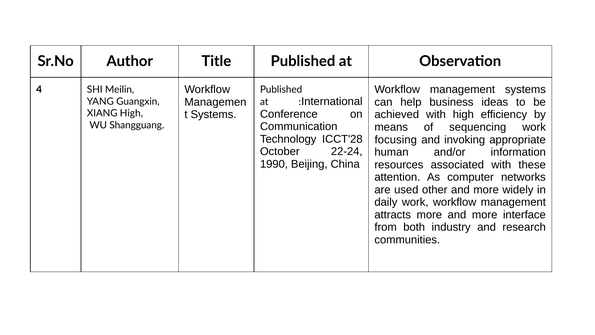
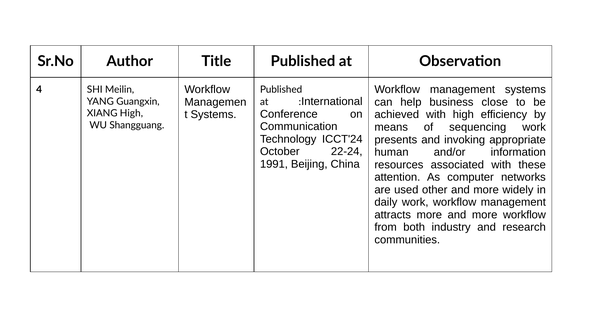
ideas: ideas -> close (495, 102)
ICCT'28: ICCT'28 -> ICCT'24 (342, 139)
focusing: focusing -> presents (396, 140)
1990: 1990 -> 1991 (274, 164)
more interface: interface -> workflow (524, 214)
